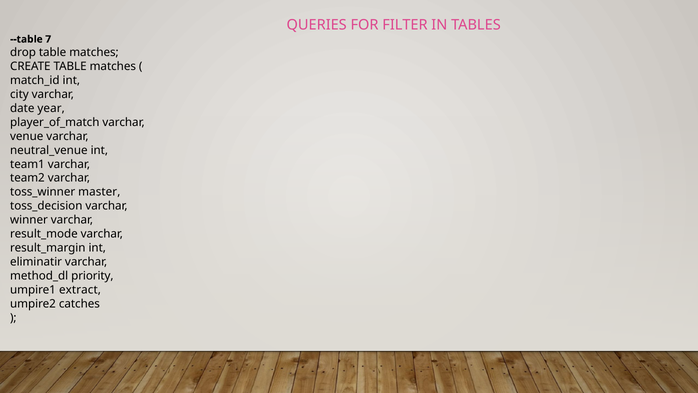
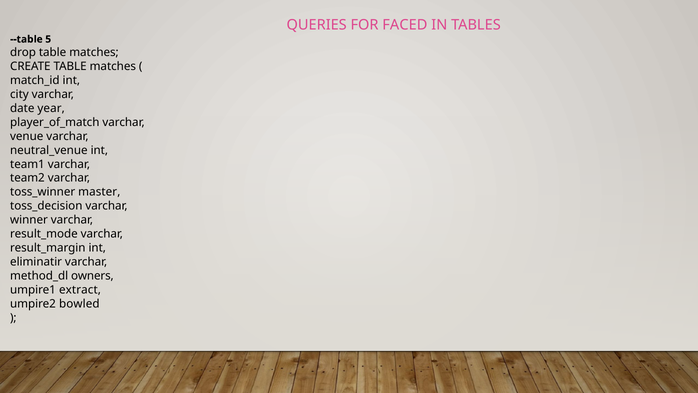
FILTER: FILTER -> FACED (405, 25)
7: 7 -> 5 (48, 39)
priority: priority -> owners (92, 276)
catches: catches -> bowled (79, 304)
